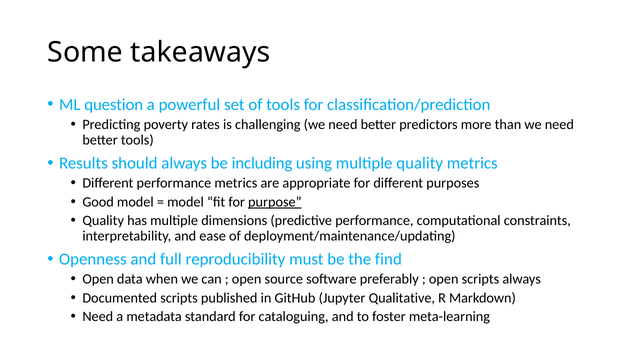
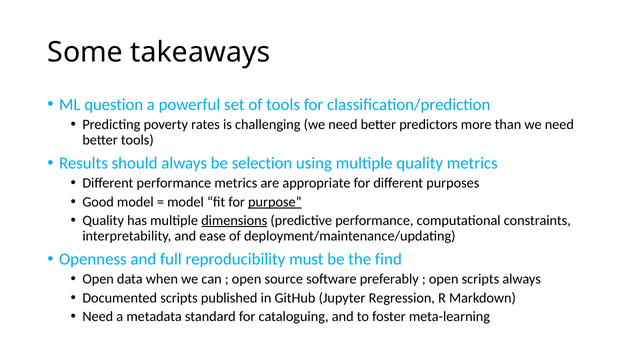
including: including -> selection (262, 163)
dimensions underline: none -> present (234, 220)
Qualitative: Qualitative -> Regression (402, 298)
